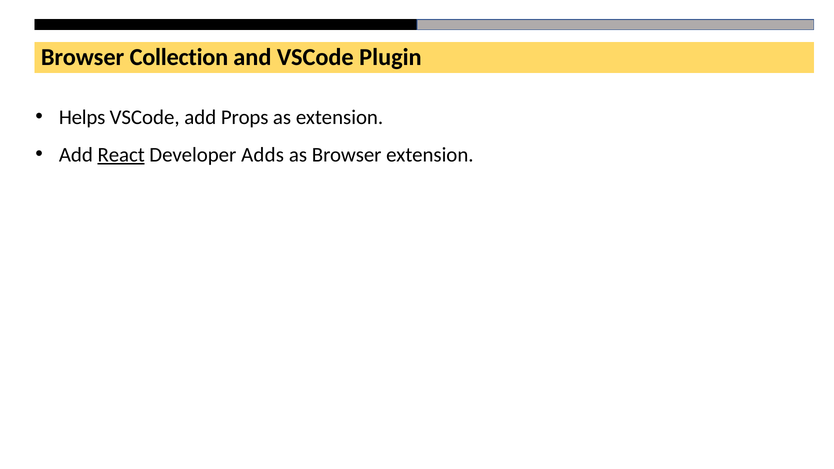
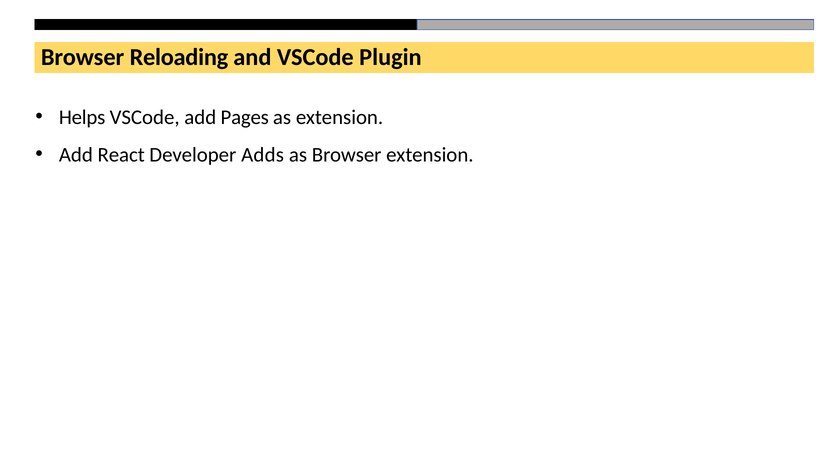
Collection: Collection -> Reloading (179, 57)
Props: Props -> Pages (245, 117)
React underline: present -> none (121, 155)
